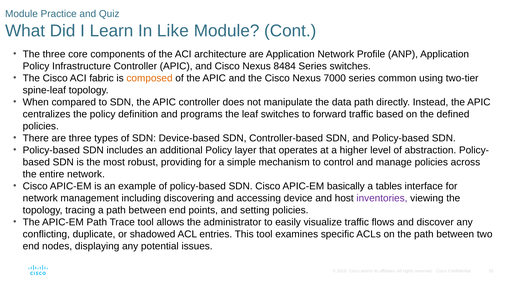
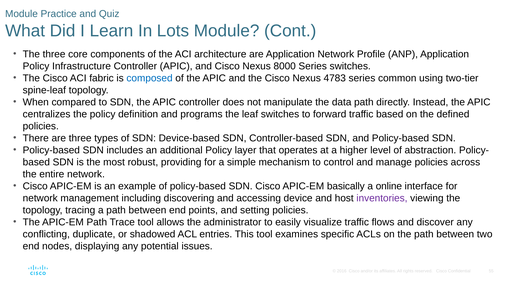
Like: Like -> Lots (173, 31)
8484: 8484 -> 8000 (285, 66)
composed colour: orange -> blue (150, 78)
7000: 7000 -> 4783 (335, 78)
tables: tables -> online (389, 186)
